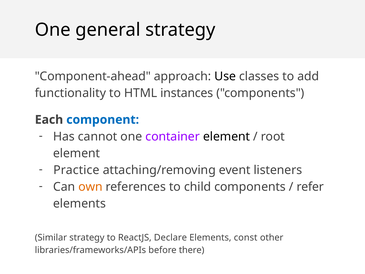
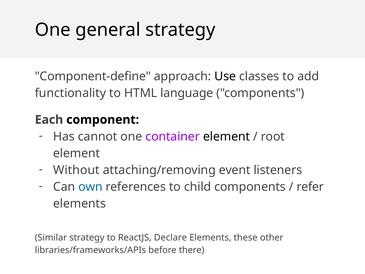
Component-ahead: Component-ahead -> Component-define (93, 76)
instances: instances -> language (187, 93)
component colour: blue -> black (103, 120)
Practice: Practice -> Without (76, 170)
own colour: orange -> blue (90, 187)
const: const -> these (246, 237)
